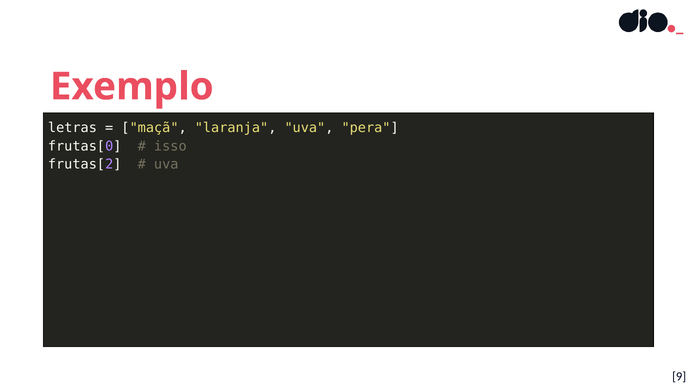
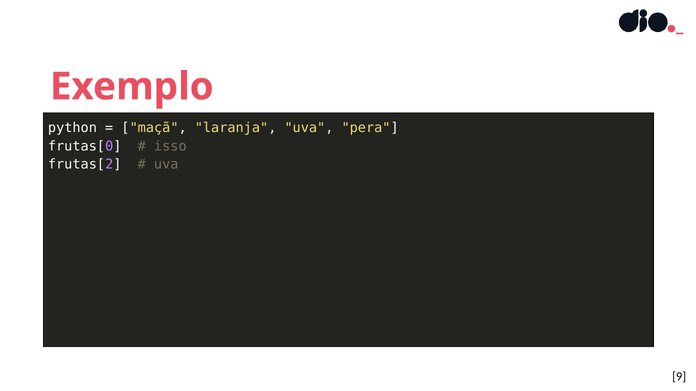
letras: letras -> python (72, 128)
